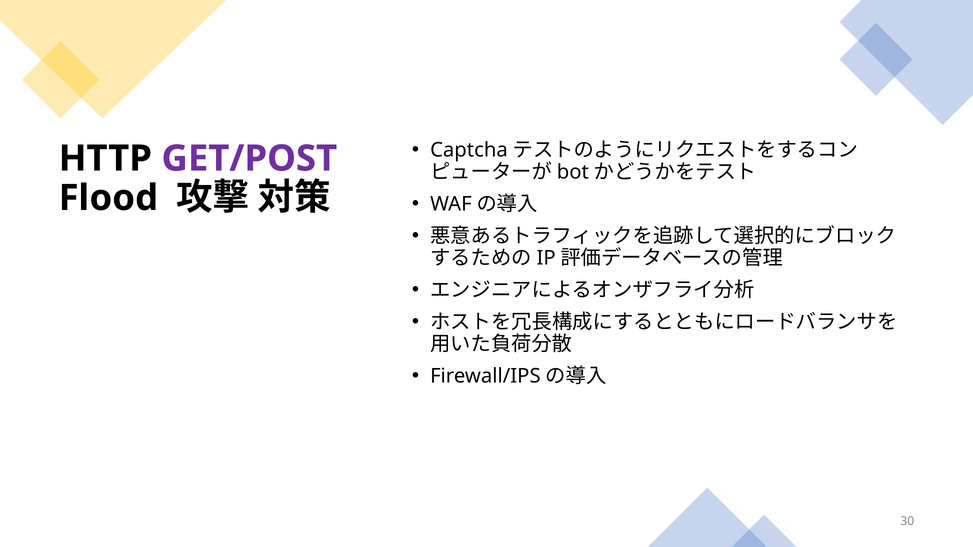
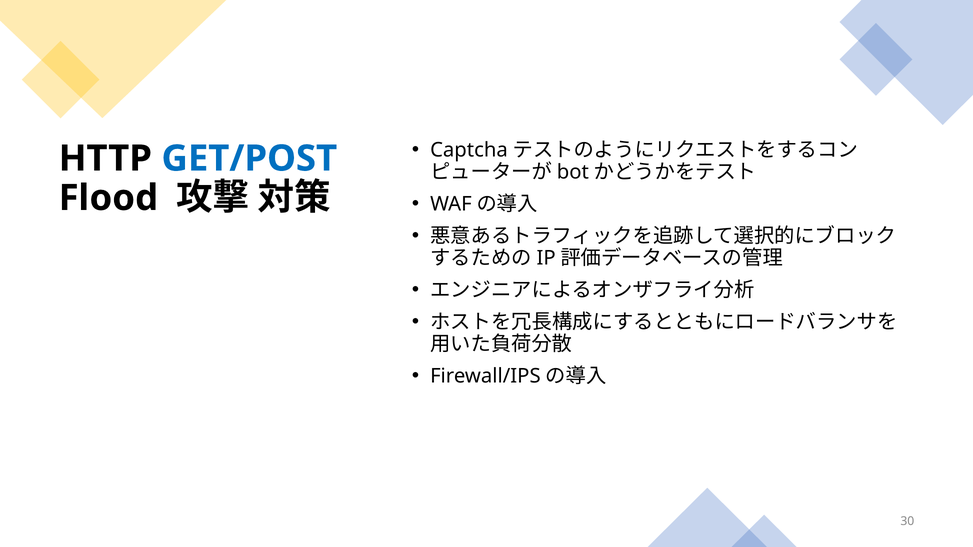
GET/POST colour: purple -> blue (249, 159)
